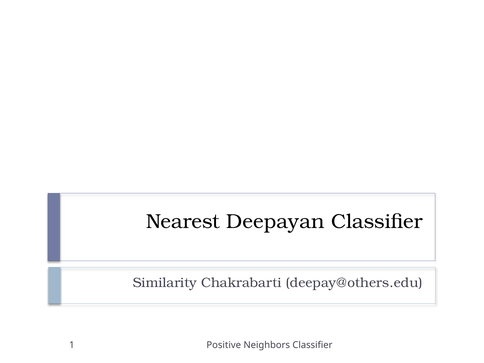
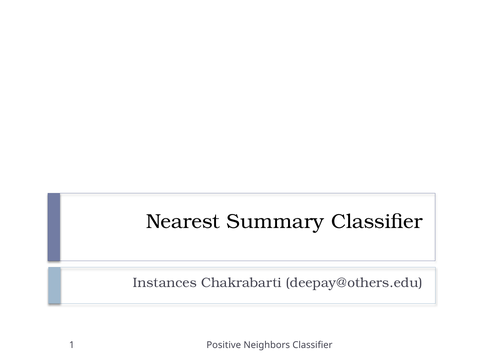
Deepayan: Deepayan -> Summary (275, 222)
Similarity: Similarity -> Instances (165, 283)
